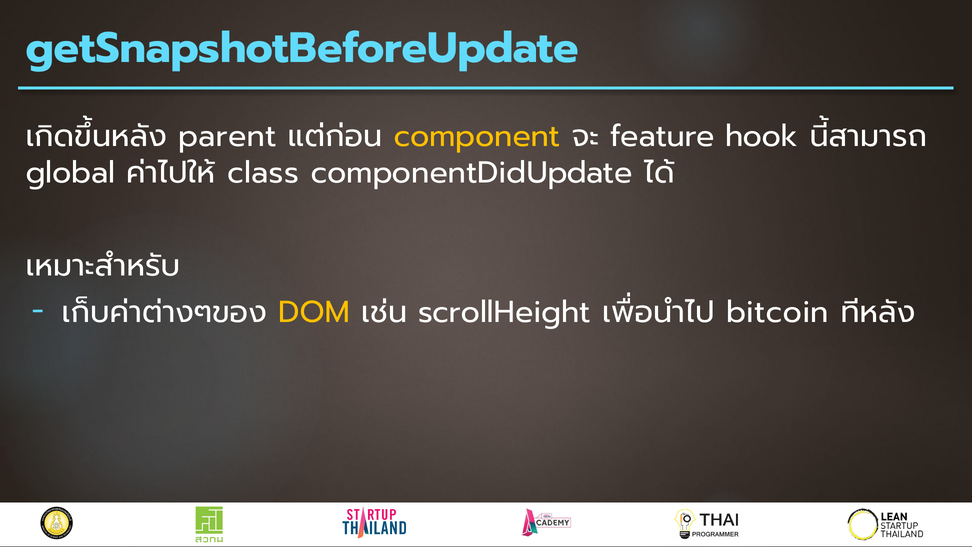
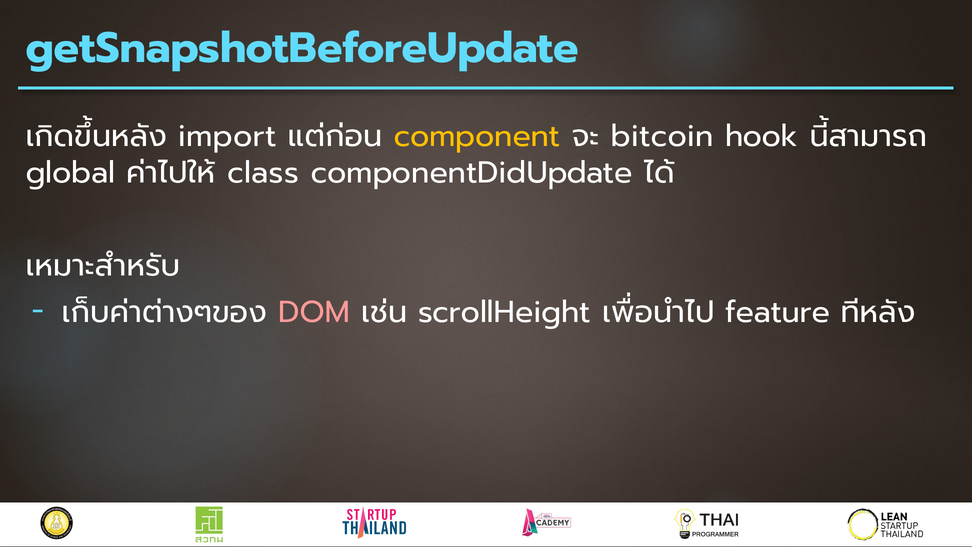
parent: parent -> import (227, 136)
feature: feature -> bitcoin (662, 136)
DOM colour: yellow -> pink (314, 312)
bitcoin: bitcoin -> feature (778, 312)
